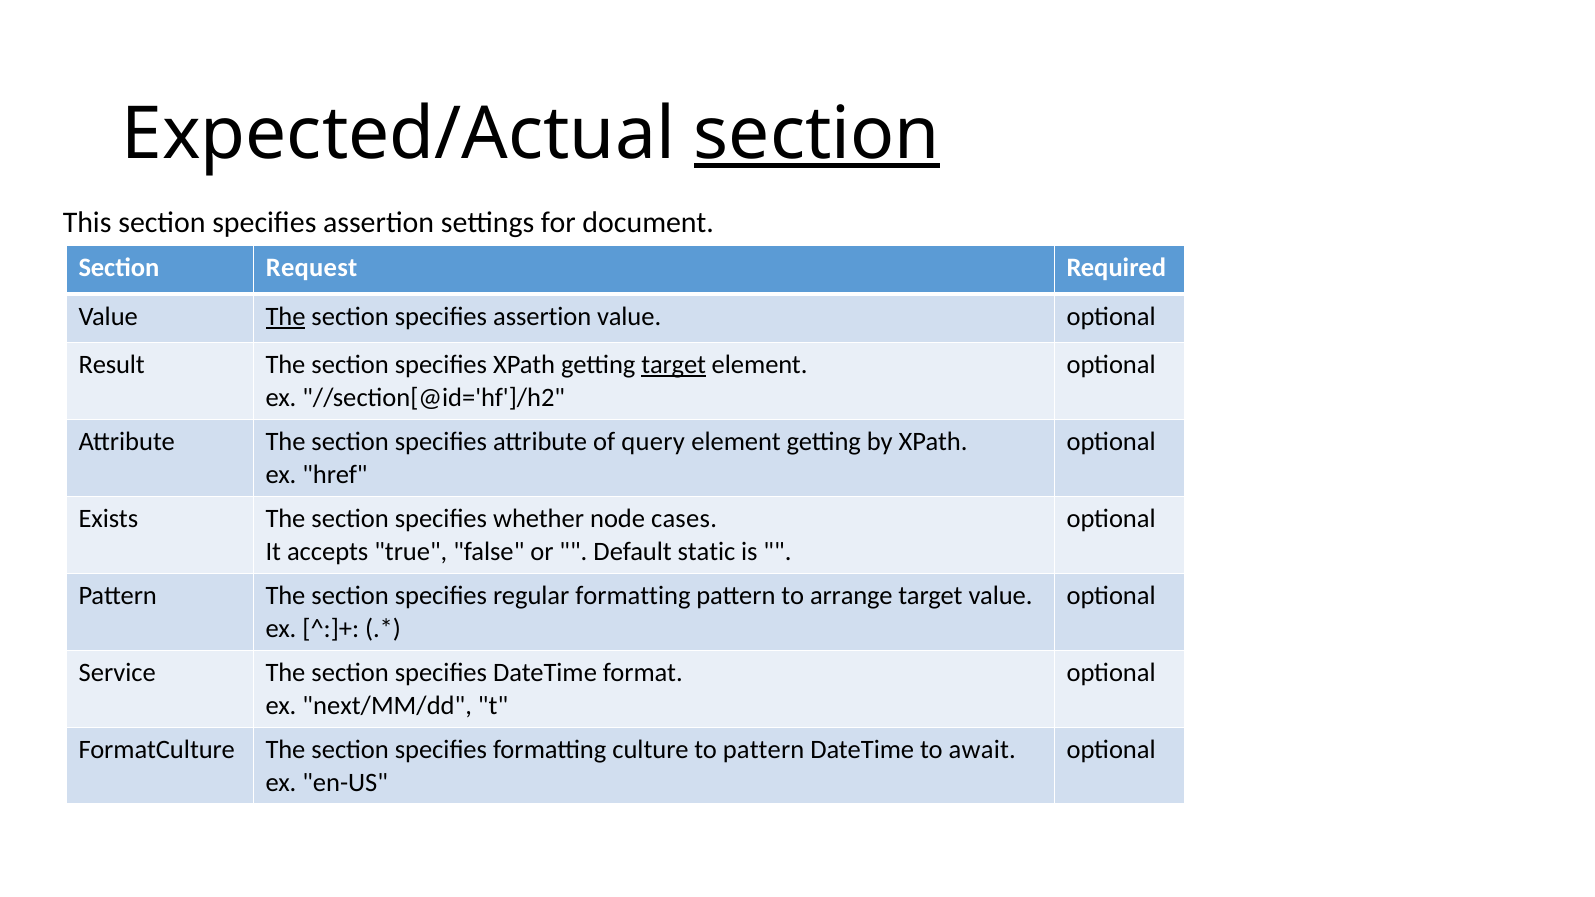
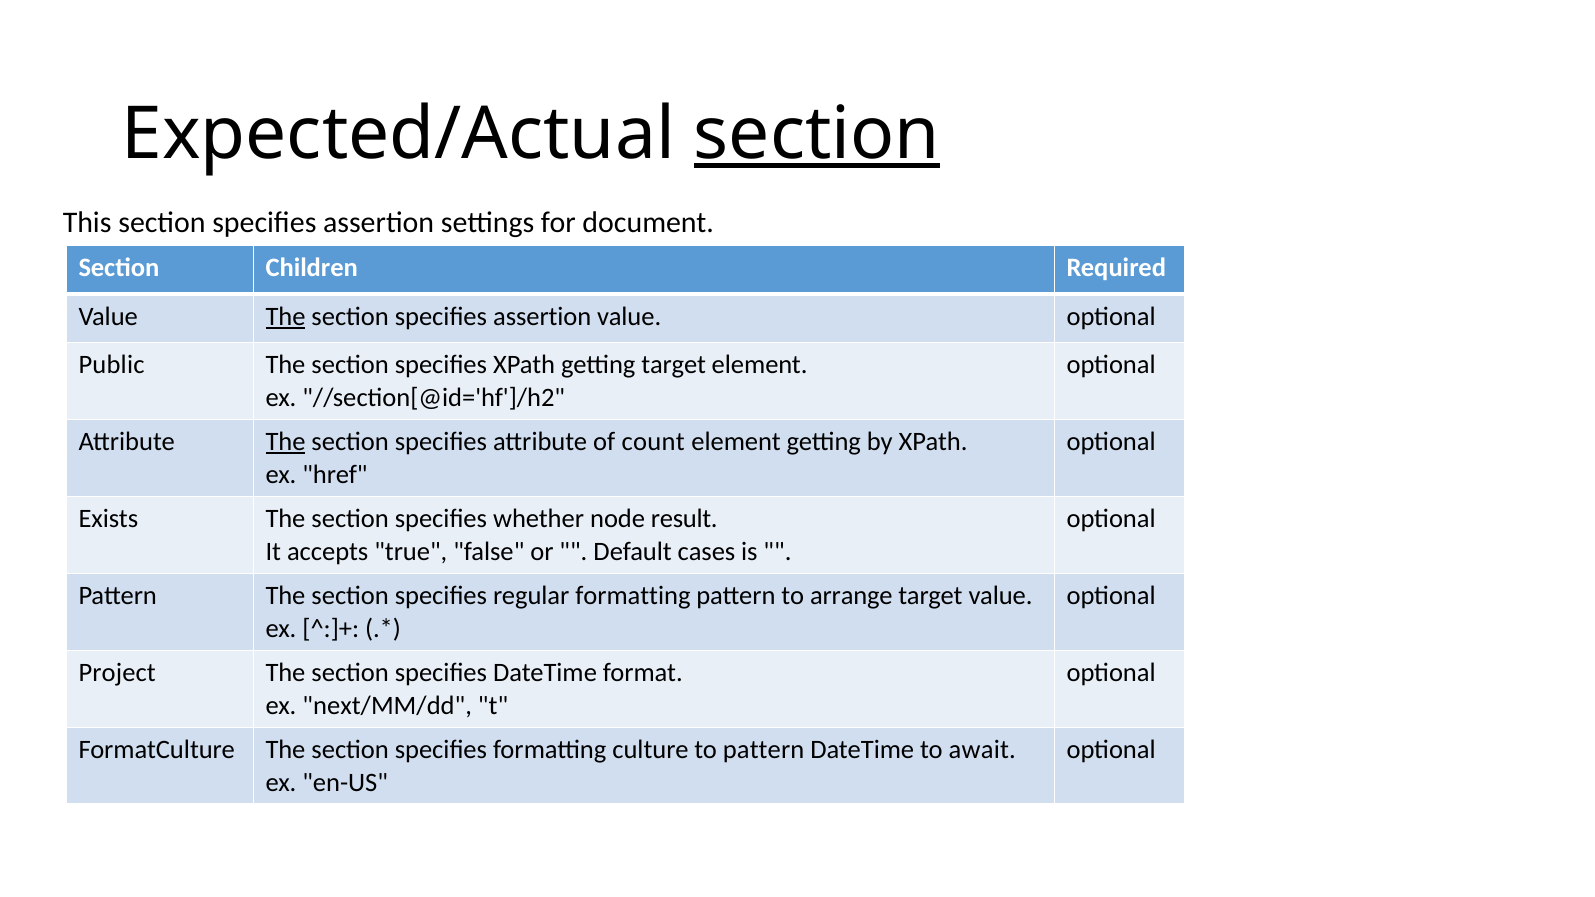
Request: Request -> Children (312, 268)
Result: Result -> Public (112, 365)
target underline: present -> none (674, 365)
The underline: none -> present (286, 442)
query: query -> count (653, 442)
cases: cases -> result (684, 519)
static: static -> cases (707, 551)
Service: Service -> Project (117, 673)
